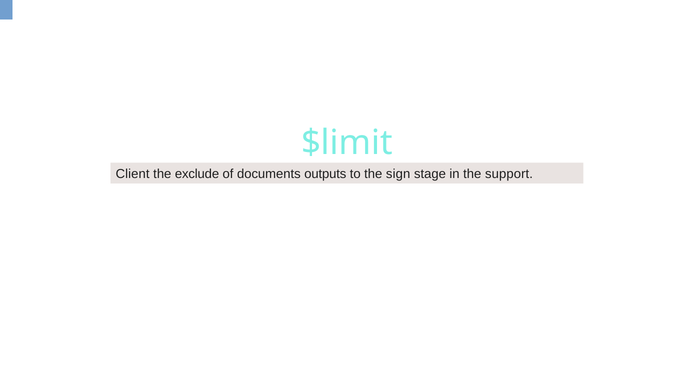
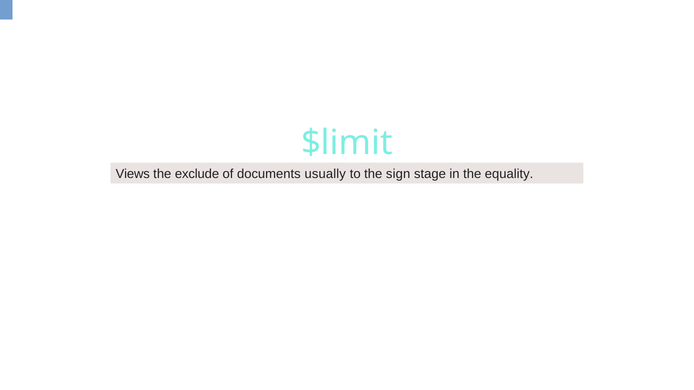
Client: Client -> Views (133, 174)
outputs: outputs -> usually (325, 174)
support: support -> equality (509, 174)
